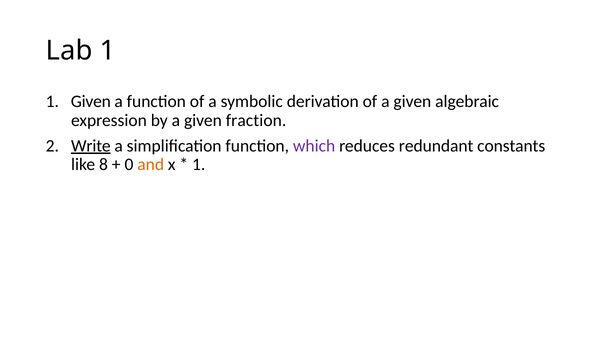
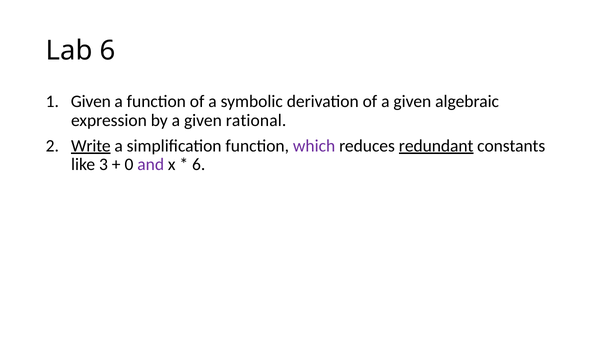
Lab 1: 1 -> 6 (107, 50)
fraction: fraction -> rational (256, 120)
redundant underline: none -> present (436, 146)
8: 8 -> 3 (103, 164)
and colour: orange -> purple (151, 164)
1: 1 -> 6 (199, 164)
